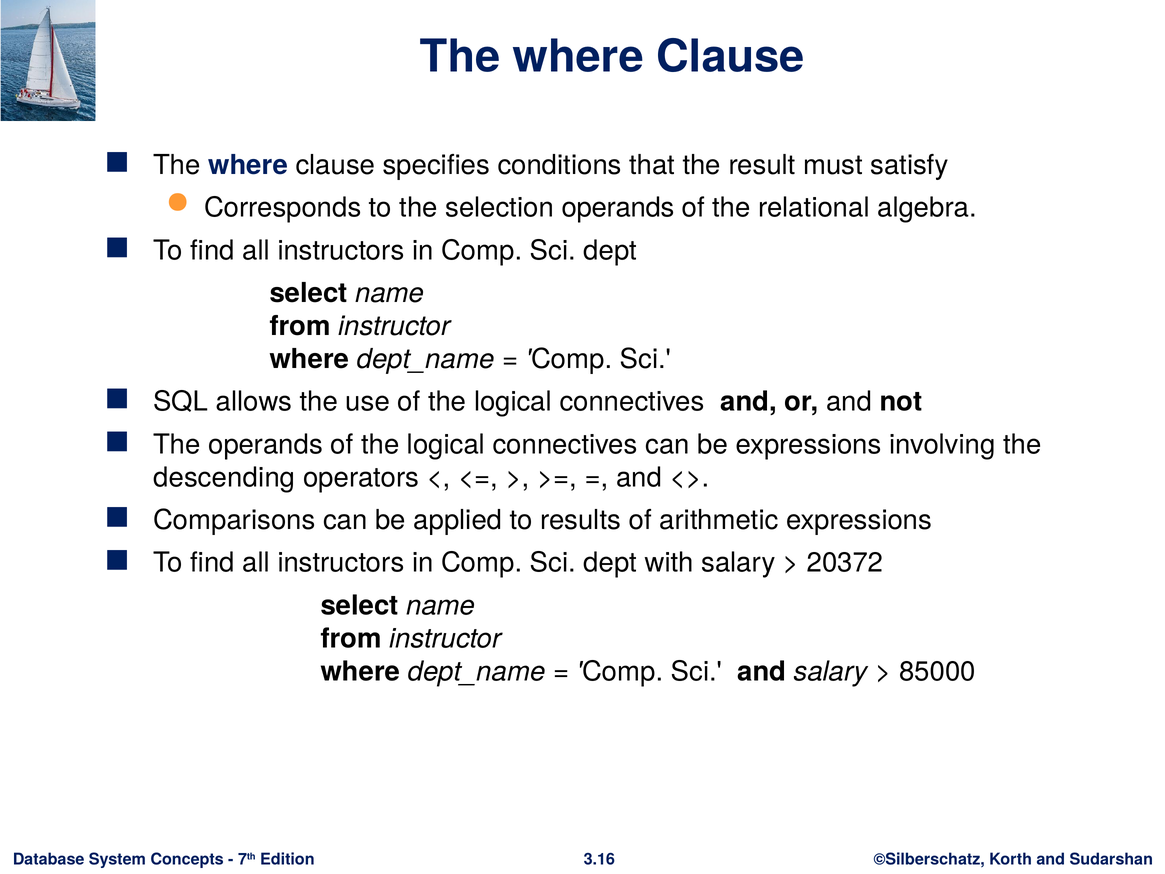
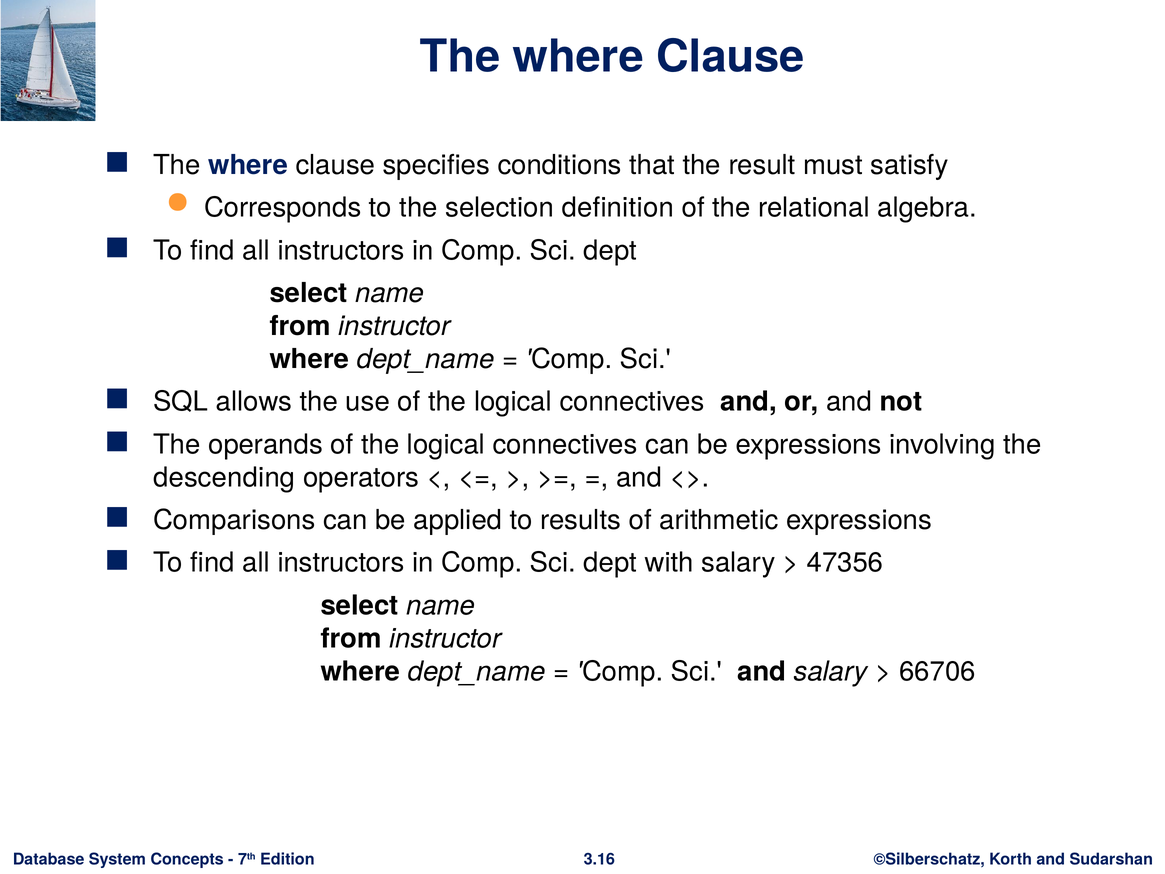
selection operands: operands -> definition (618, 208)
20372: 20372 -> 47356 (845, 563)
85000: 85000 -> 66706 (937, 671)
